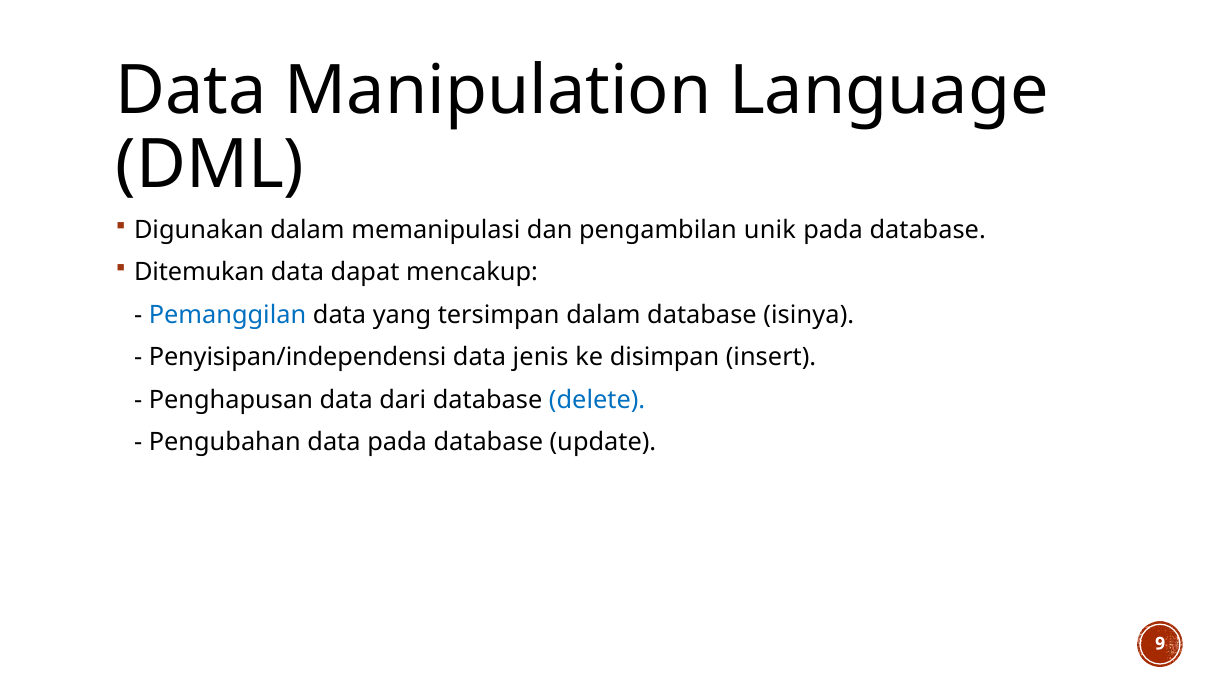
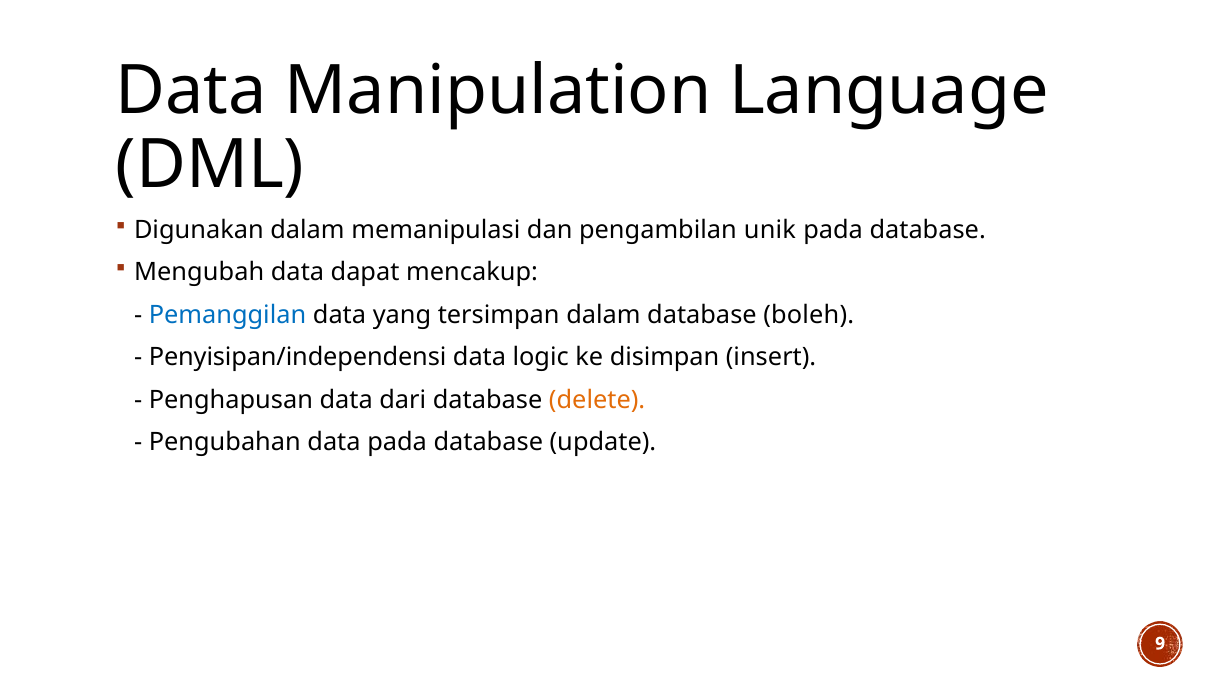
Ditemukan: Ditemukan -> Mengubah (199, 272)
isinya: isinya -> boleh (809, 315)
jenis: jenis -> logic (541, 357)
delete colour: blue -> orange (597, 400)
